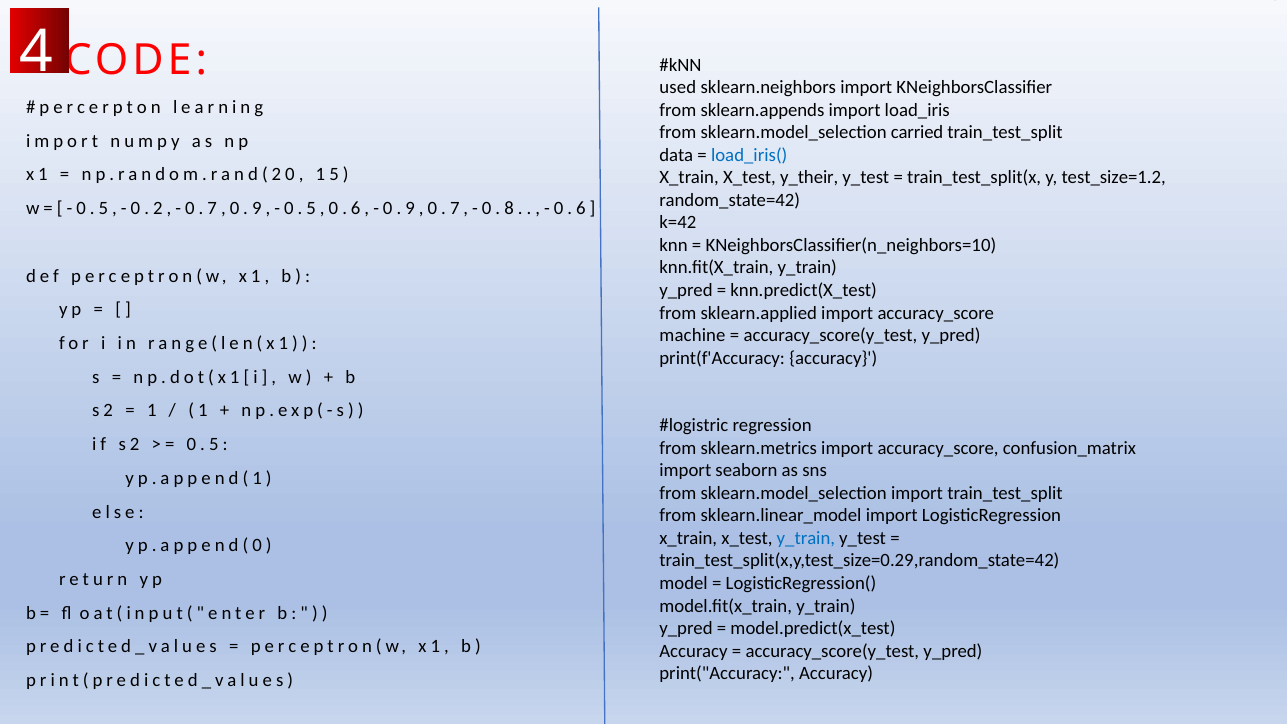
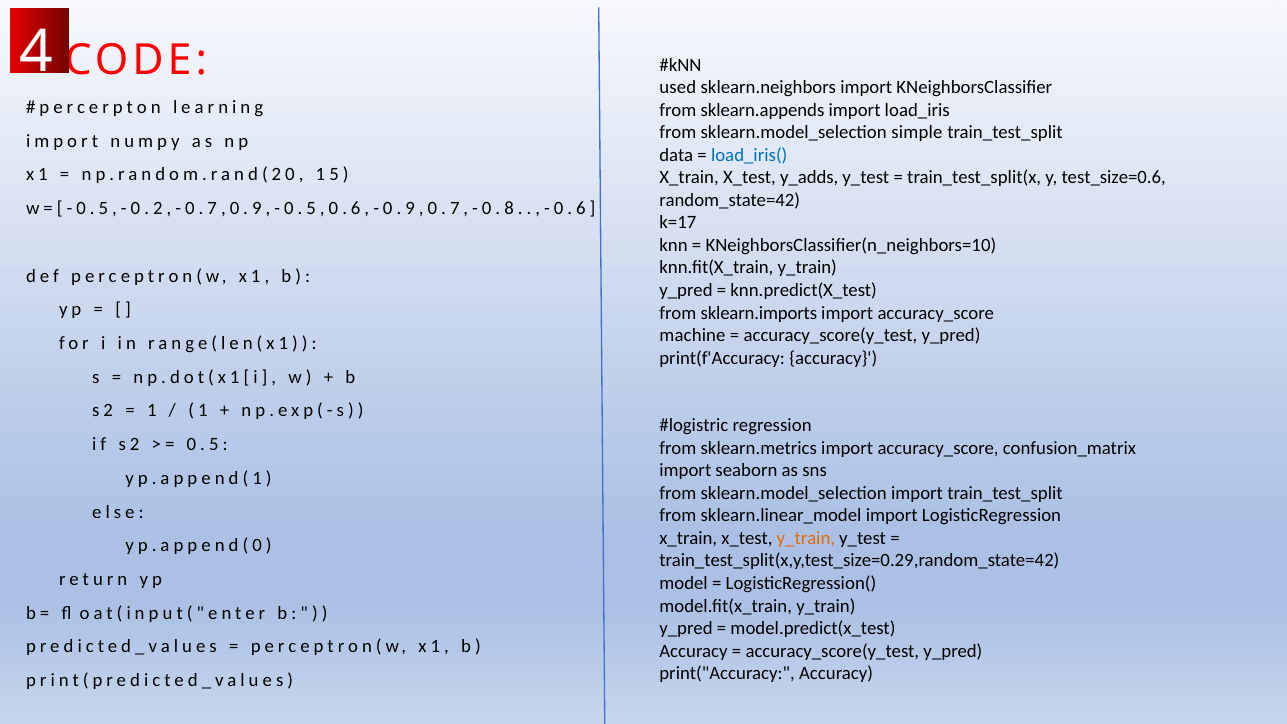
carried: carried -> simple (917, 133)
y_their: y_their -> y_adds (809, 178)
test_size=1.2: test_size=1.2 -> test_size=0.6 (1114, 178)
k=42: k=42 -> k=17 (678, 223)
sklearn.applied: sklearn.applied -> sklearn.imports (759, 313)
y_train colour: blue -> orange (806, 538)
